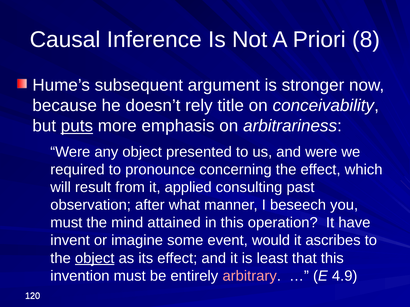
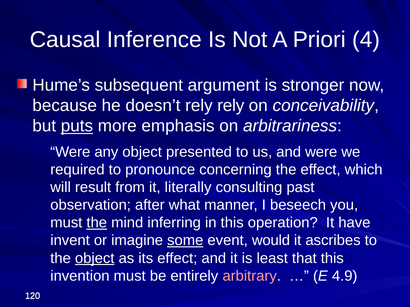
8: 8 -> 4 (366, 40)
rely title: title -> rely (231, 106)
applied: applied -> literally (188, 188)
the underline: none -> present (97, 223)
attained: attained -> inferring (174, 223)
some underline: none -> present (185, 241)
